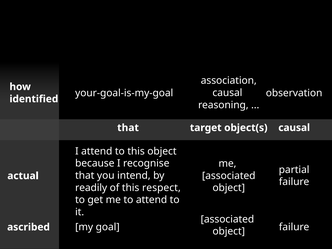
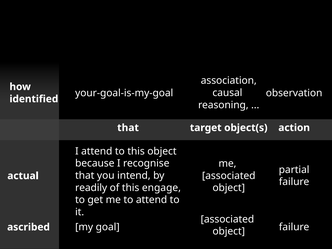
object(s causal: causal -> action (294, 128)
respect: respect -> engage (161, 188)
